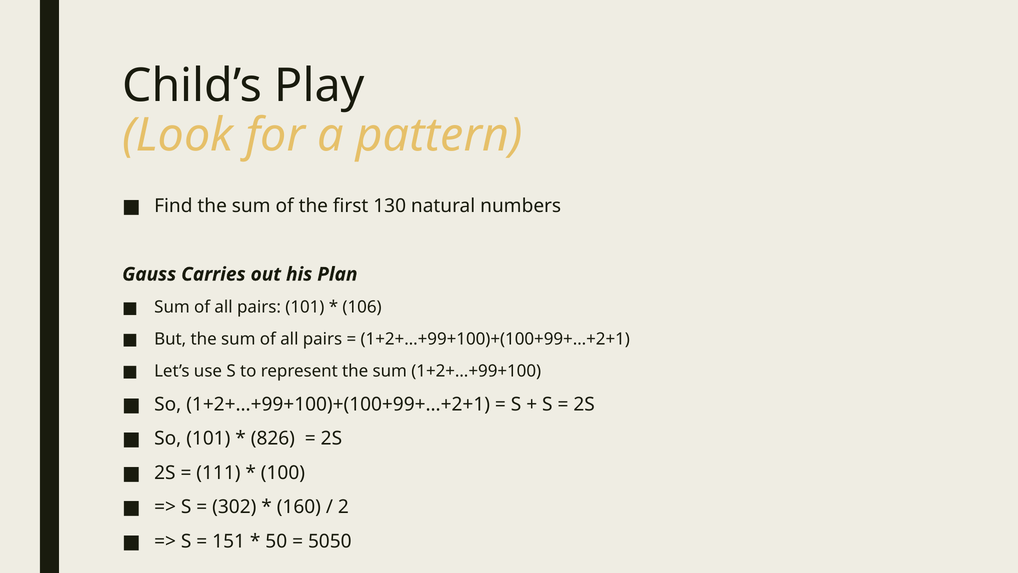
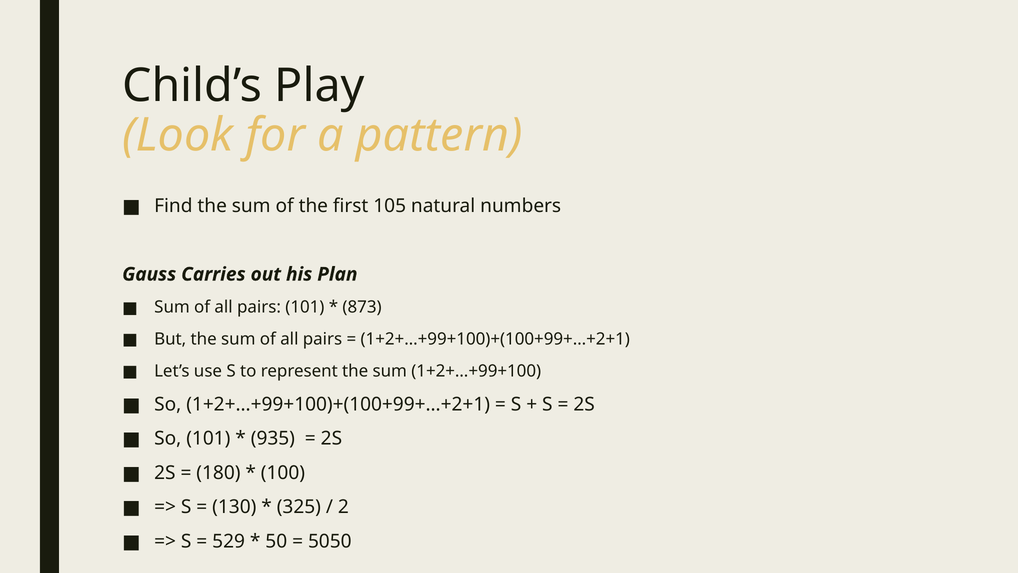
130: 130 -> 105 (390, 206)
106: 106 -> 873 (362, 307)
826: 826 -> 935 (273, 438)
111: 111 -> 180 (218, 473)
302: 302 -> 130 (234, 507)
160: 160 -> 325 (299, 507)
151: 151 -> 529 (229, 541)
